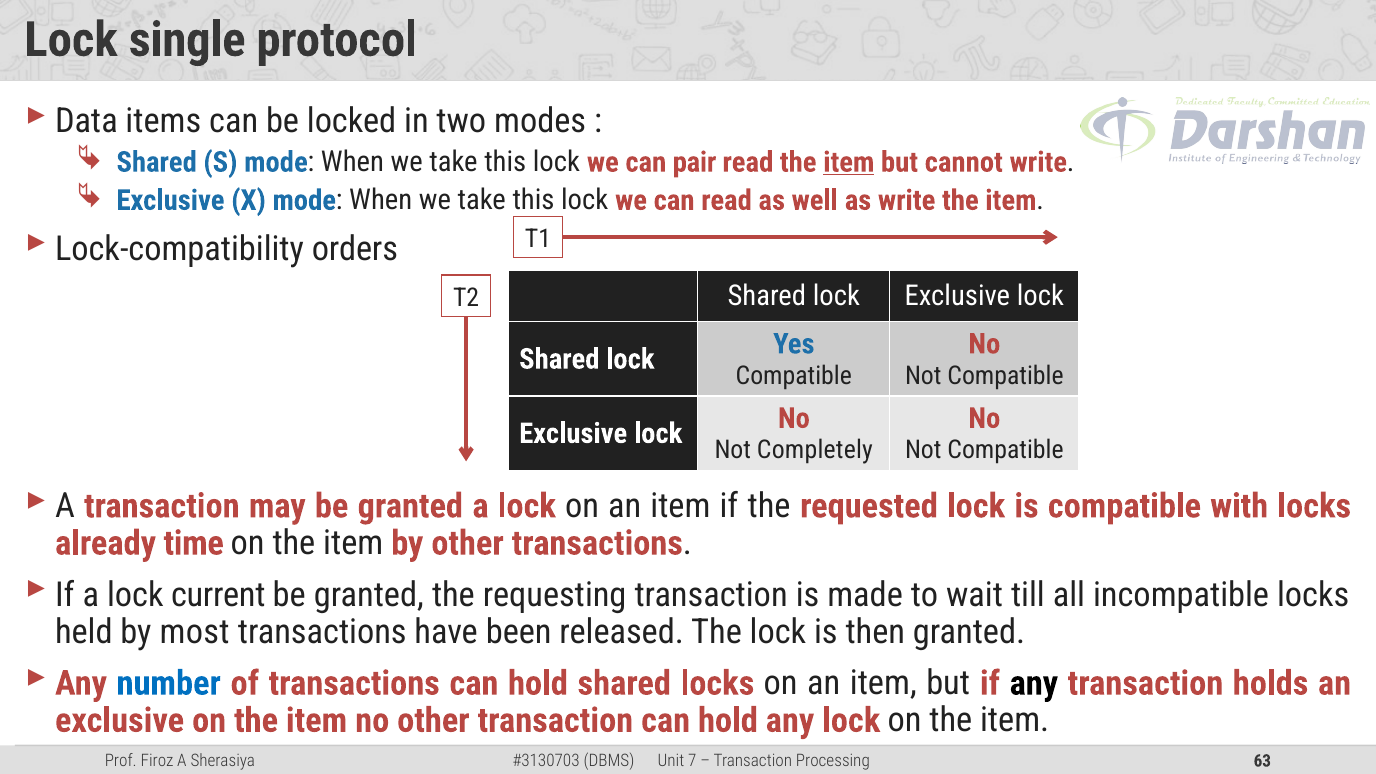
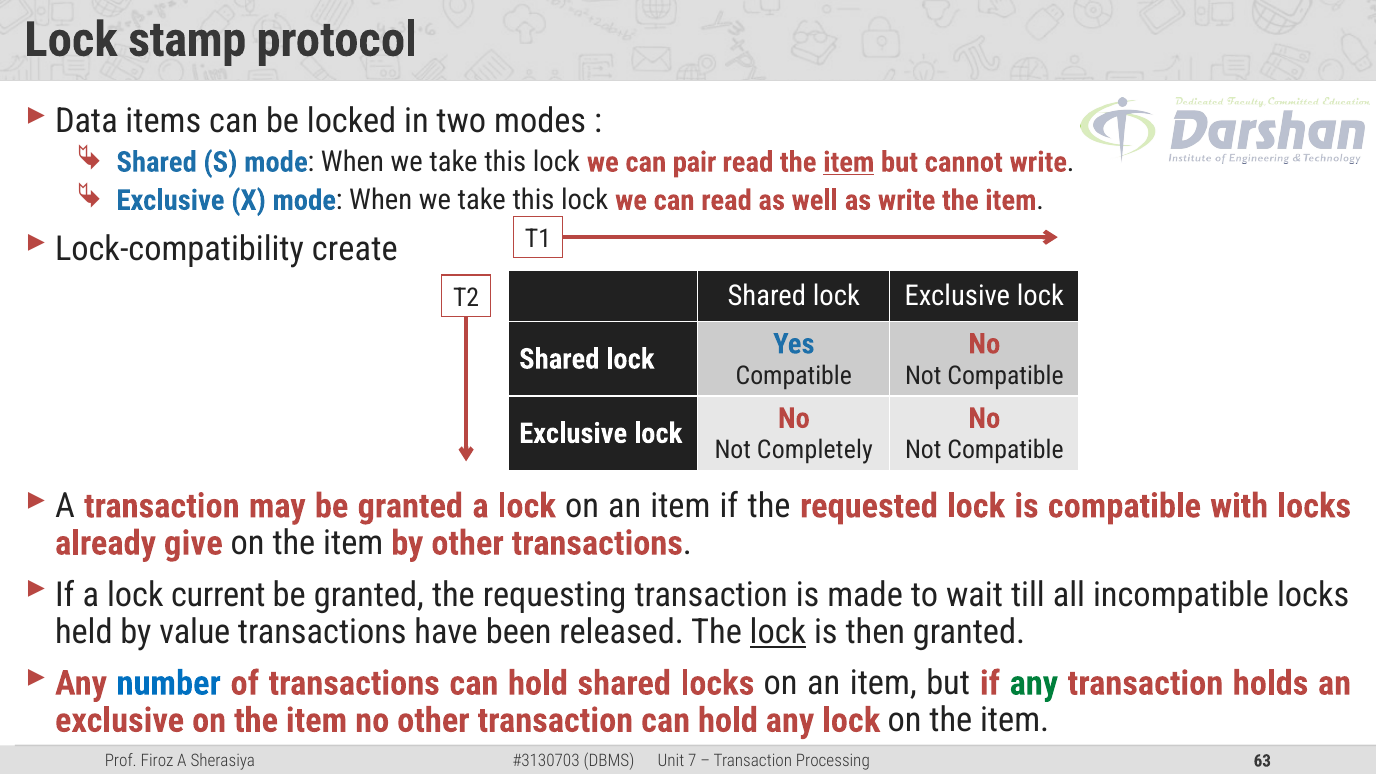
single: single -> stamp (187, 40)
orders: orders -> create (355, 249)
time: time -> give (193, 543)
most: most -> value (195, 632)
lock underline: none -> present (778, 632)
any colour: black -> green (1034, 683)
